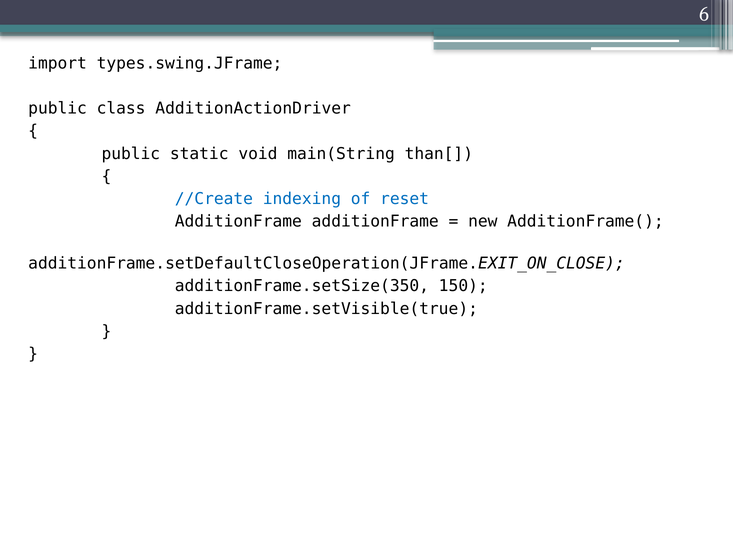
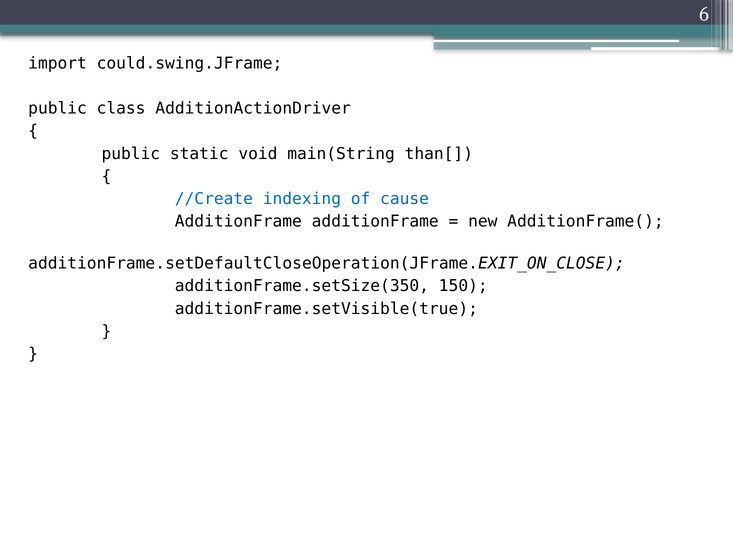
types.swing.JFrame: types.swing.JFrame -> could.swing.JFrame (190, 63)
reset: reset -> cause (405, 199)
